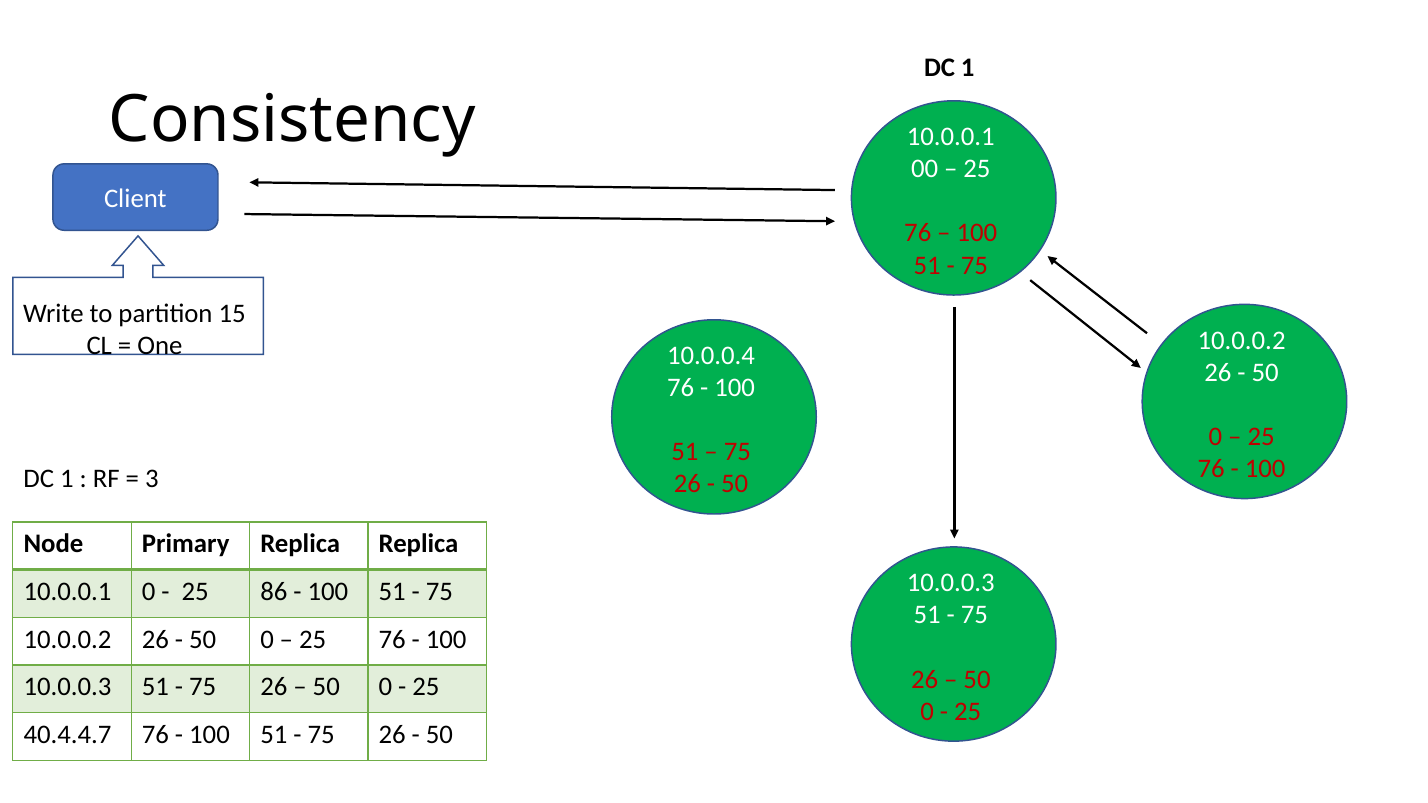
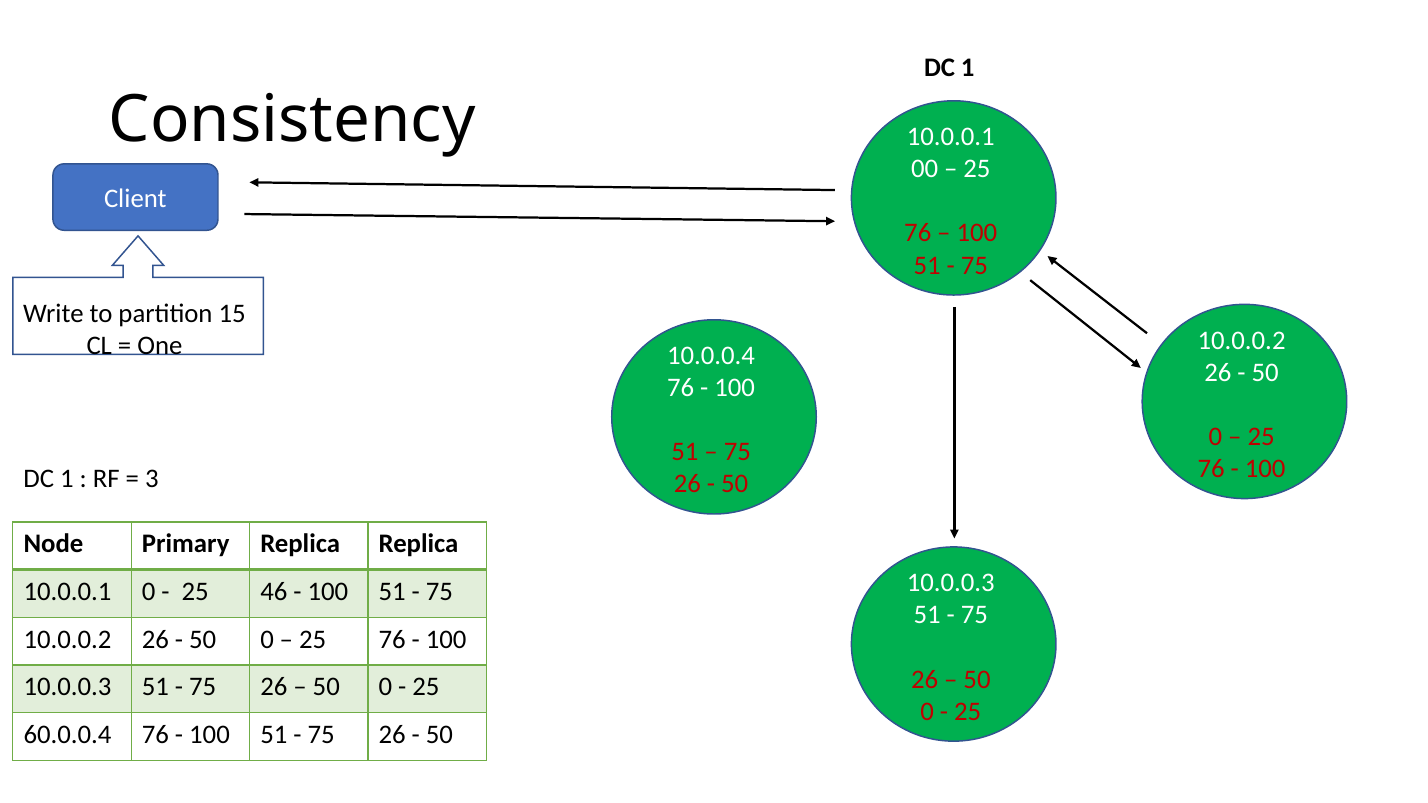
86: 86 -> 46 (274, 592)
40.4.4.7: 40.4.4.7 -> 60.0.0.4 (68, 735)
